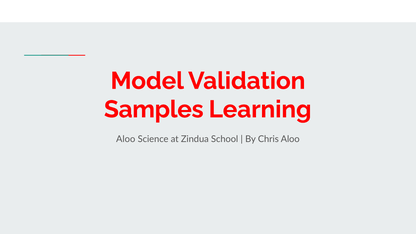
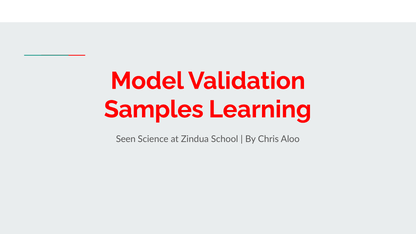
Aloo: Aloo -> Seen (126, 139)
